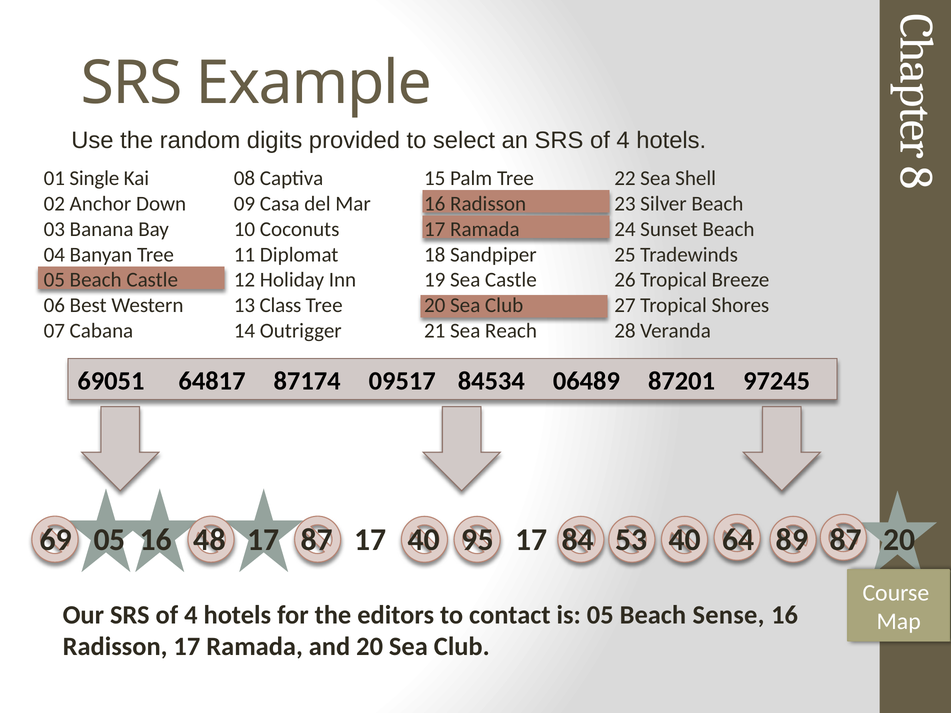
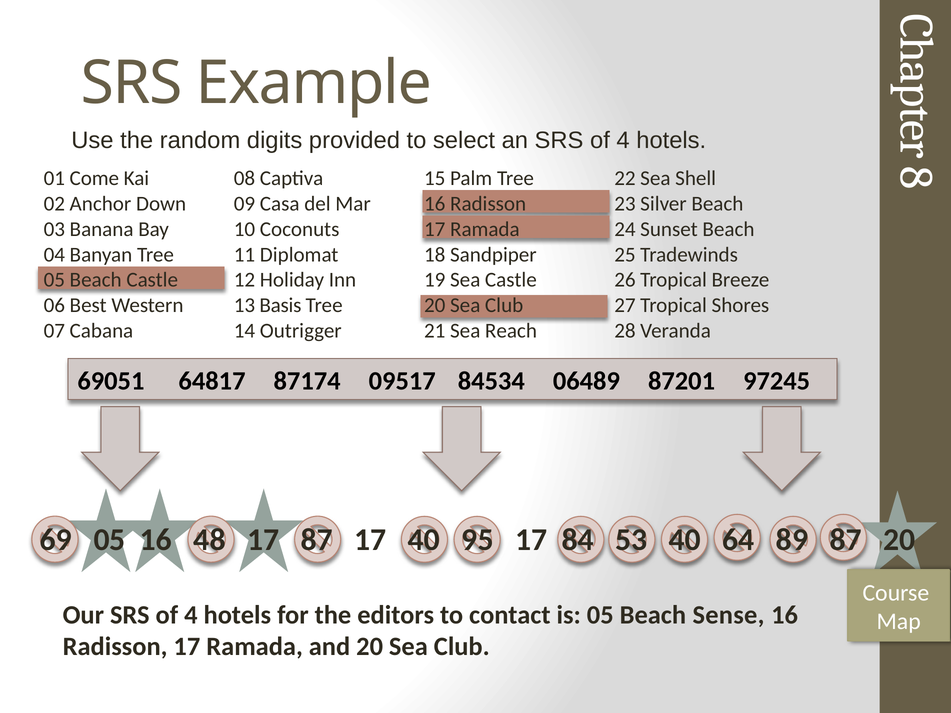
Single: Single -> Come (94, 179)
Class: Class -> Basis (280, 305)
